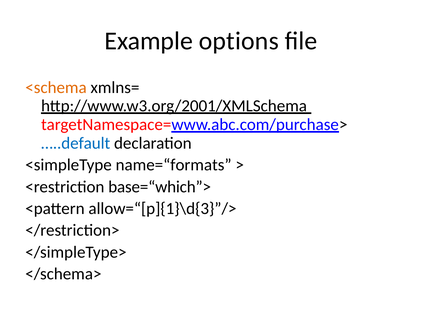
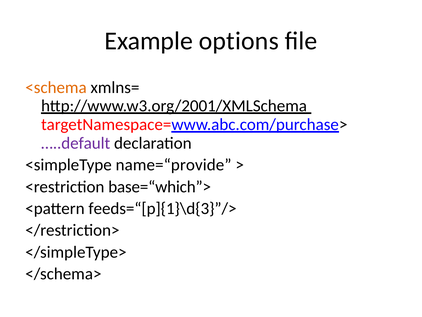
…..default colour: blue -> purple (76, 143)
name=“formats: name=“formats -> name=“provide (174, 165)
allow=“[p]{1}\d{3}”/>: allow=“[p]{1}\d{3}”/> -> feeds=“[p]{1}\d{3}”/> (163, 208)
